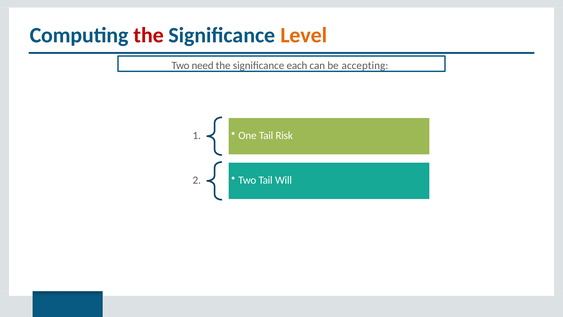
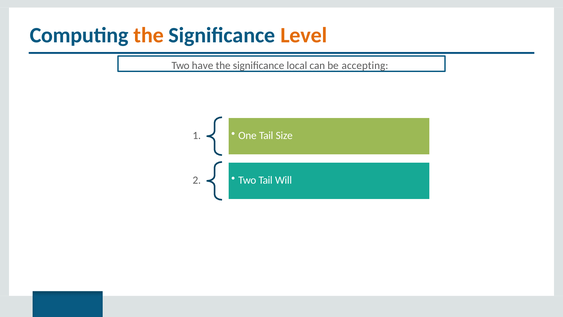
the colour: red -> orange (149, 35)
need: need -> have (203, 65)
each: each -> local (297, 65)
Risk: Risk -> Size (284, 135)
